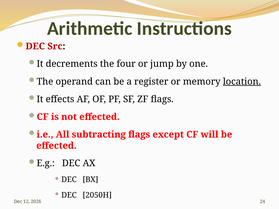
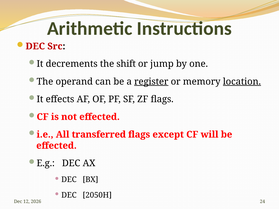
four: four -> shift (126, 64)
register underline: none -> present (151, 82)
subtracting: subtracting -> transferred (99, 135)
